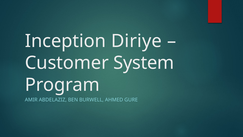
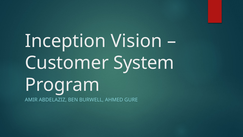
Diriye: Diriye -> Vision (137, 41)
